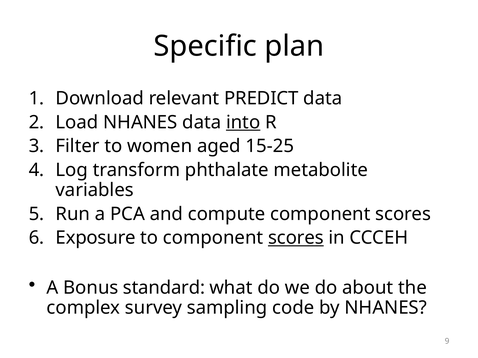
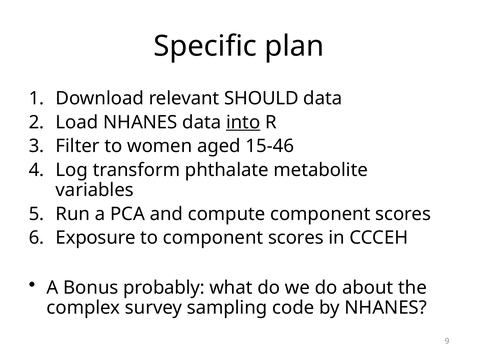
PREDICT: PREDICT -> SHOULD (261, 98)
15-25: 15-25 -> 15-46 (270, 146)
scores underline: present -> none (296, 238)
standard: standard -> probably (164, 288)
